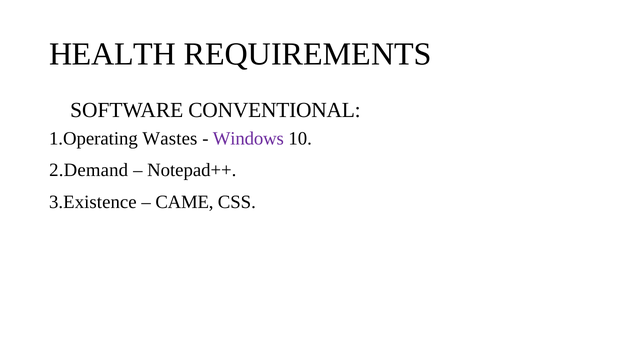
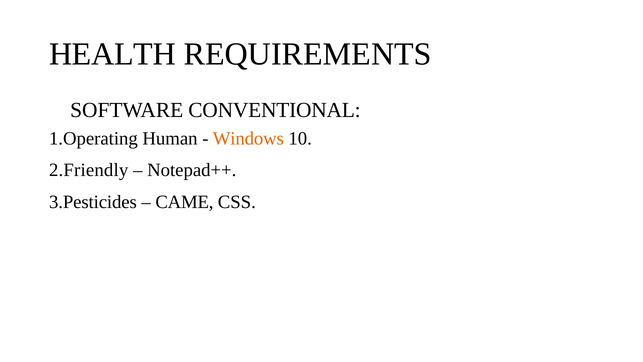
Wastes: Wastes -> Human (170, 139)
Windows colour: purple -> orange (248, 139)
2.Demand: 2.Demand -> 2.Friendly (89, 170)
3.Existence: 3.Existence -> 3.Pesticides (93, 202)
